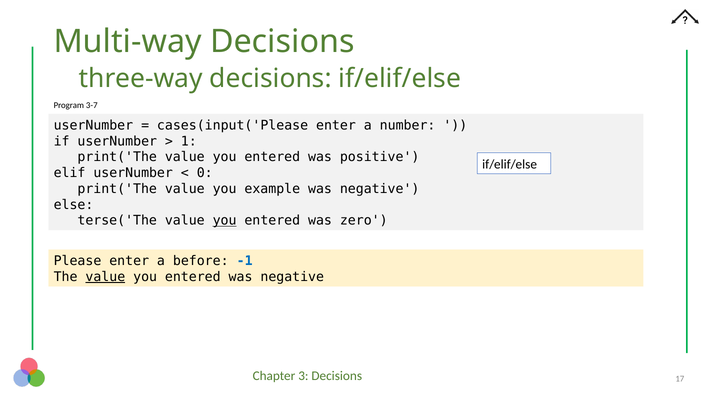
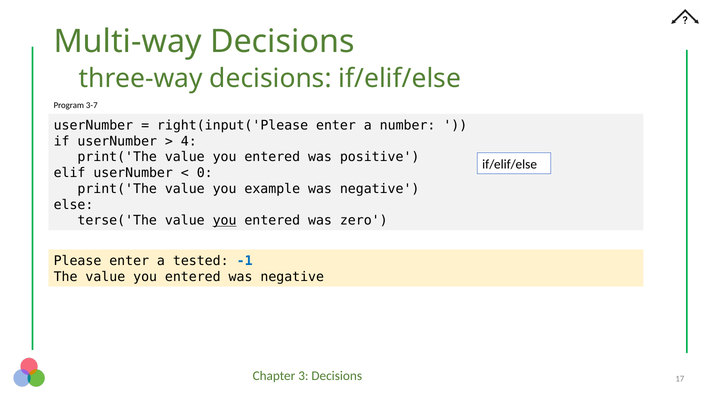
cases(input('Please: cases(input('Please -> right(input('Please (233, 125)
1: 1 -> 4 (189, 141)
before: before -> tested (201, 261)
value underline: present -> none (105, 277)
